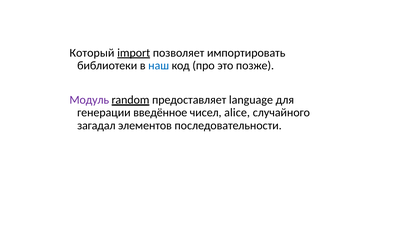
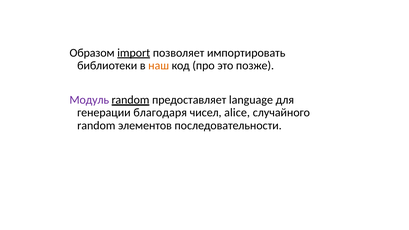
Который: Который -> Образом (92, 53)
наш colour: blue -> orange (159, 66)
введённое: введённое -> благодаря (160, 113)
загадал: загадал -> random (96, 126)
